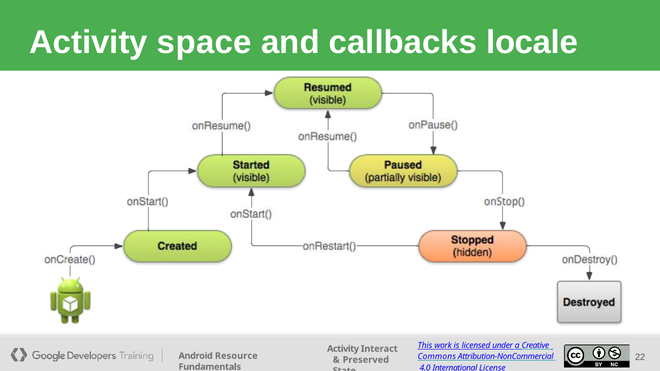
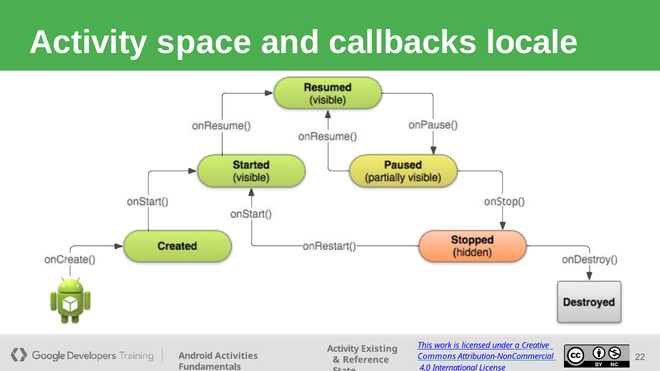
Interact: Interact -> Existing (379, 349)
Resource: Resource -> Activities (236, 356)
Preserved: Preserved -> Reference (366, 360)
